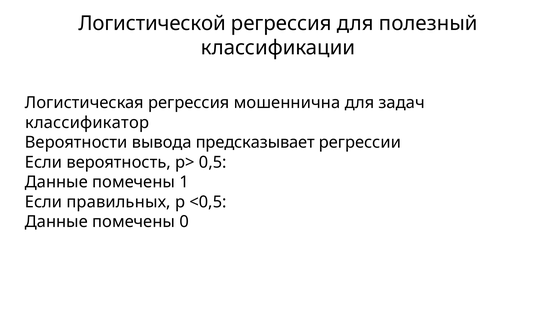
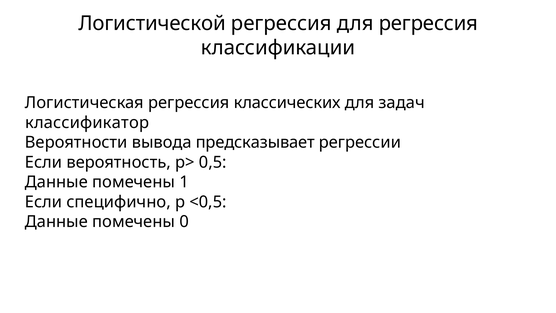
для полезный: полезный -> регрессия (428, 23)
мошеннична: мошеннична -> классических (287, 103)
правильных: правильных -> специфично (119, 202)
